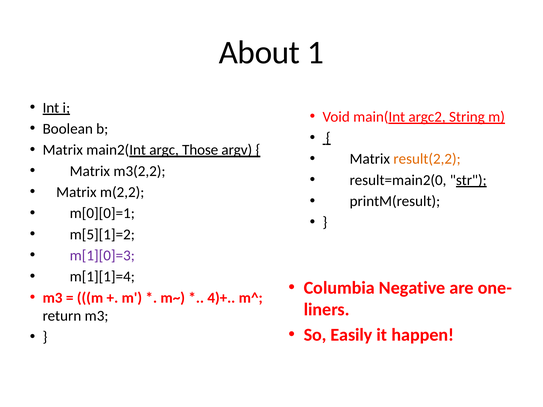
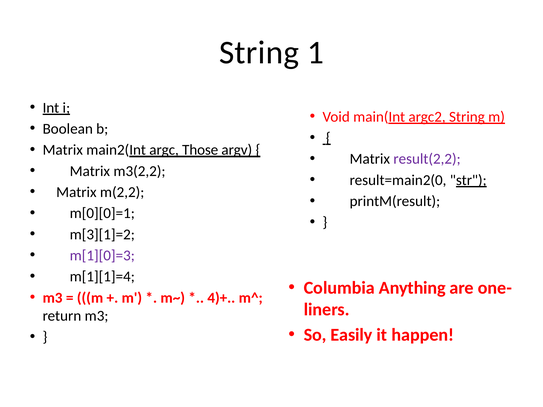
About: About -> String (259, 53)
result(2,2 colour: orange -> purple (427, 159)
m[5][1]=2: m[5][1]=2 -> m[3][1]=2 (102, 235)
Negative: Negative -> Anything (412, 288)
